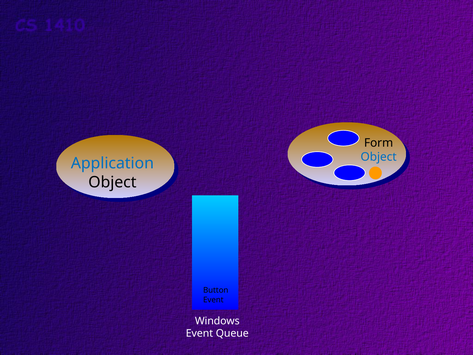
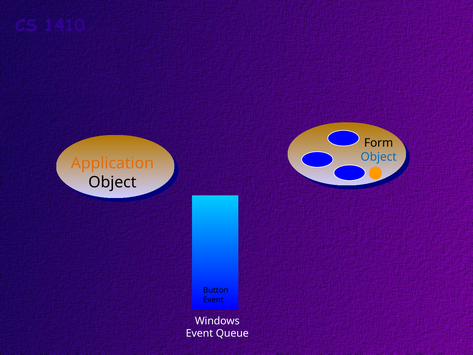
Application colour: blue -> orange (112, 163)
